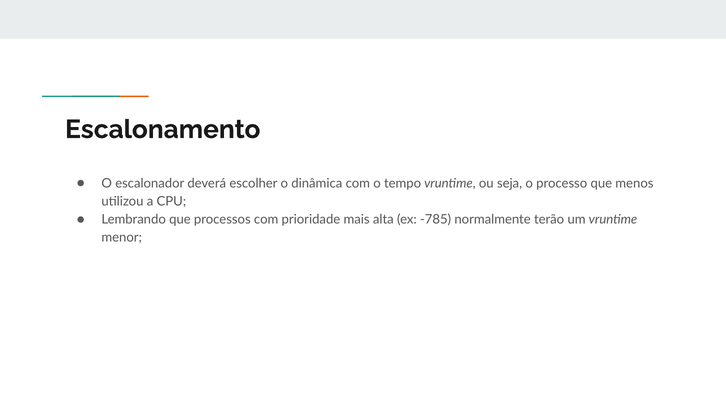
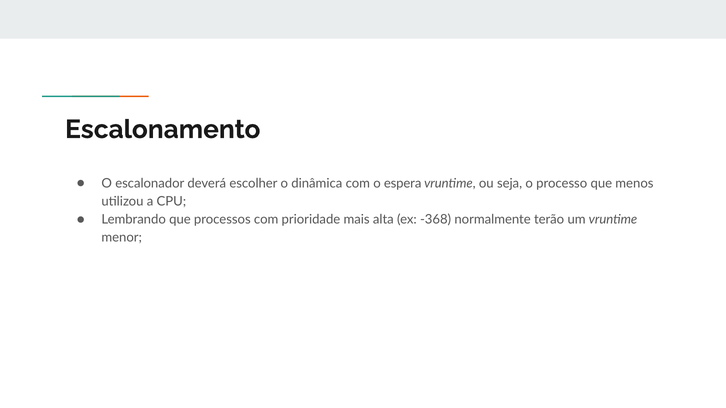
tempo: tempo -> espera (403, 183)
-785: -785 -> -368 (436, 220)
